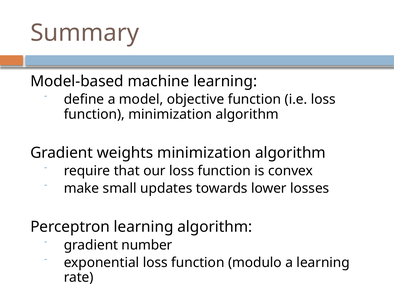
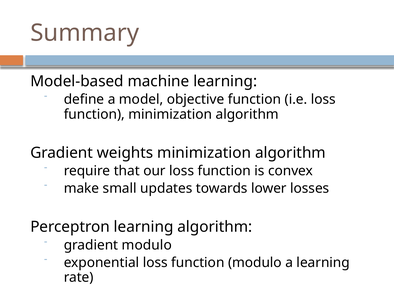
gradient number: number -> modulo (147, 245)
